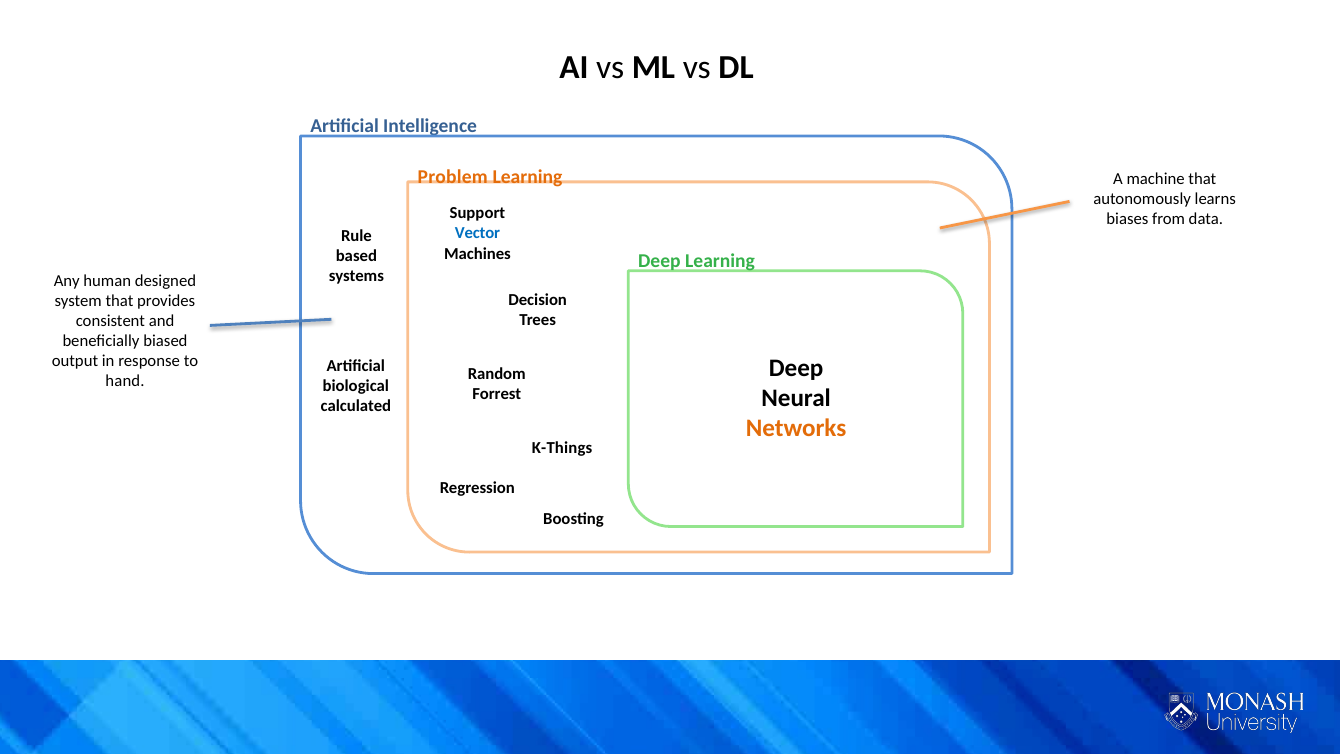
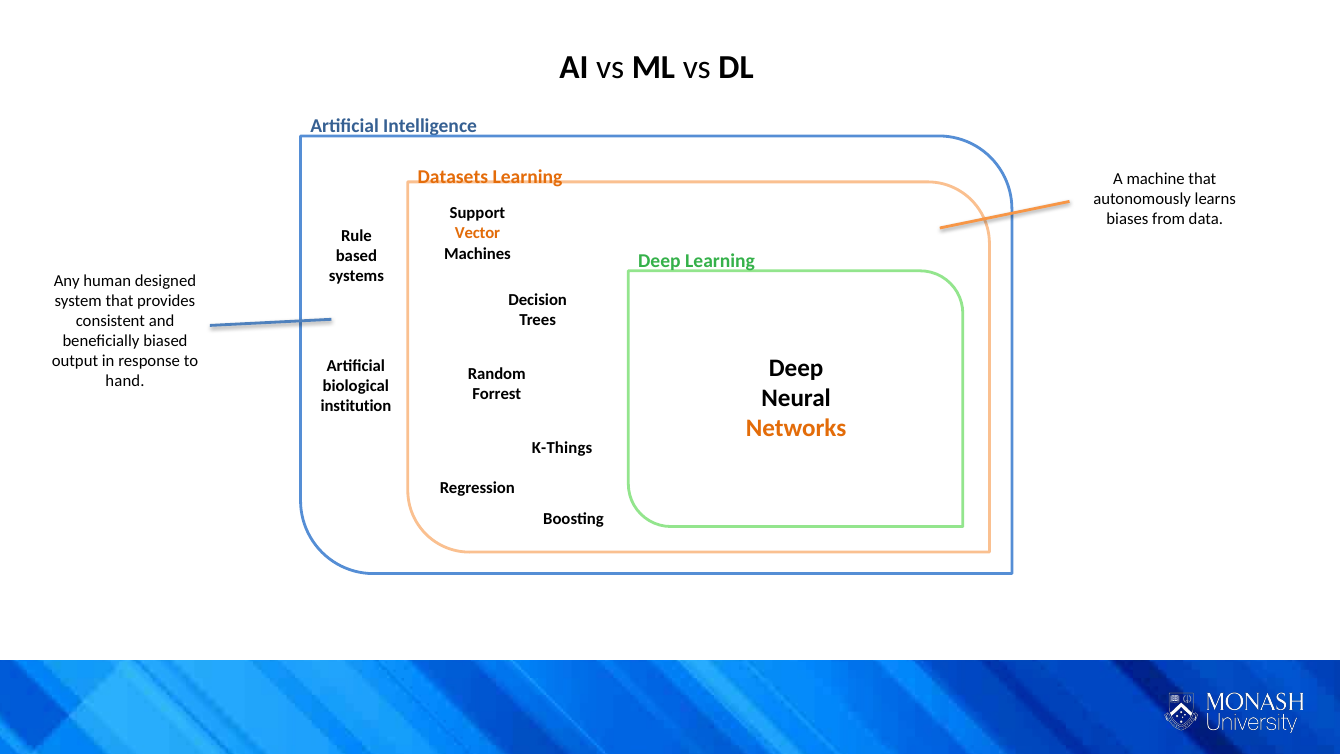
Problem: Problem -> Datasets (453, 177)
Vector colour: blue -> orange (478, 233)
calculated: calculated -> institution (356, 406)
